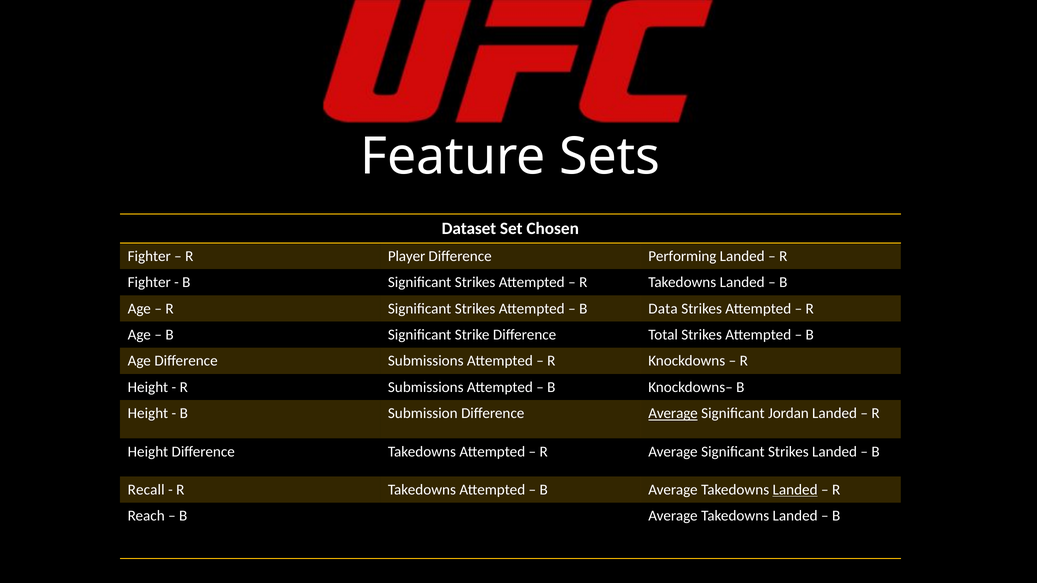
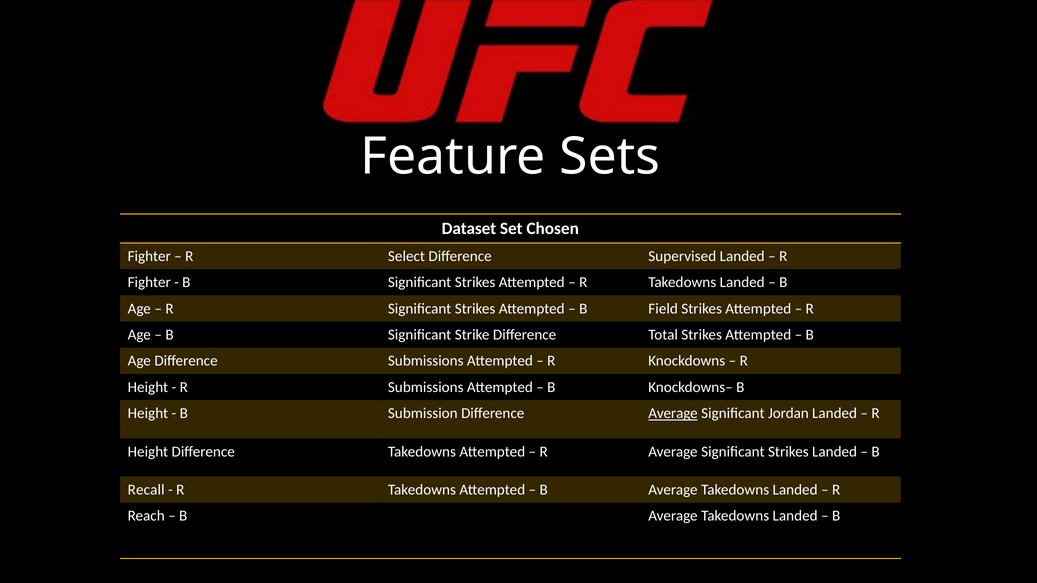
Player: Player -> Select (407, 256)
Performing: Performing -> Supervised (682, 256)
Data: Data -> Field (663, 309)
Landed underline: present -> none (795, 490)
